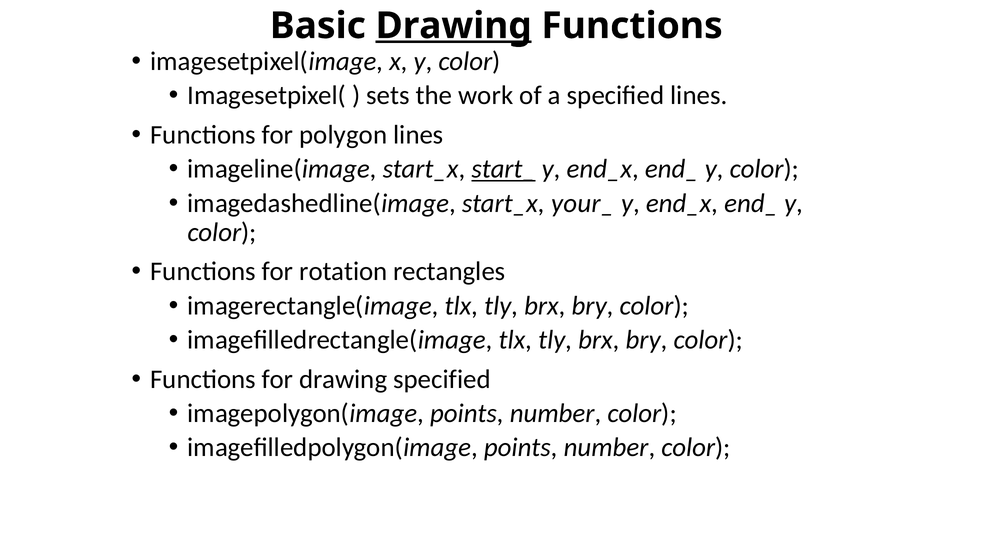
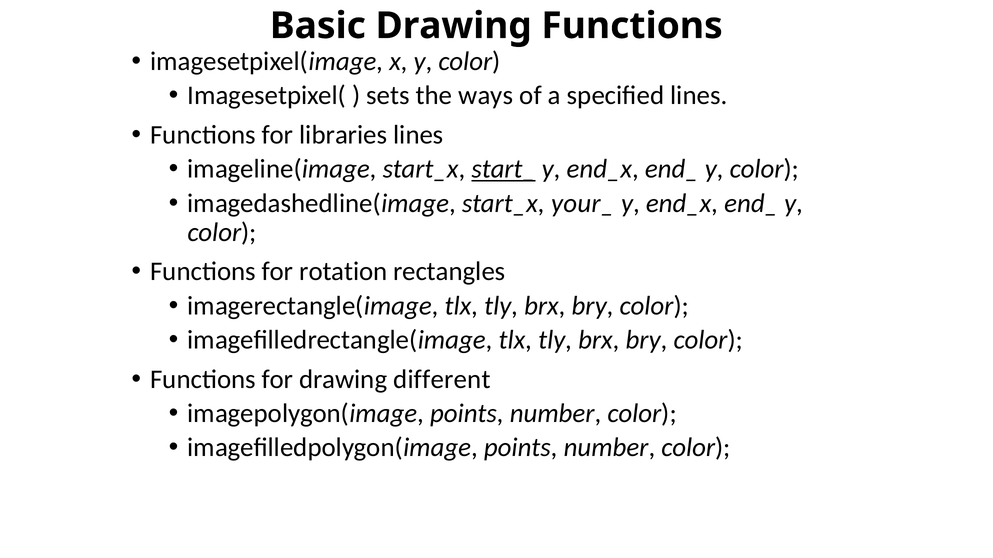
Drawing underline: present -> none (454, 26)
work: work -> ways (486, 96)
polygon: polygon -> libraries (343, 135)
drawing specified: specified -> different (442, 380)
